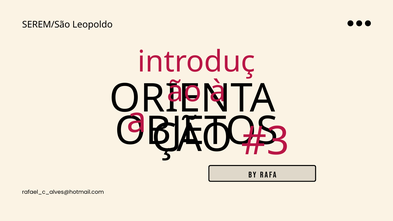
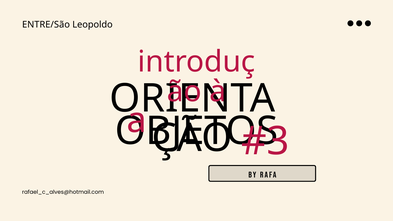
SEREM/São: SEREM/São -> ENTRE/São (46, 25)
